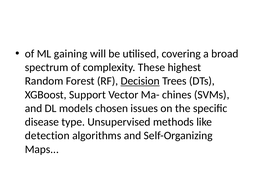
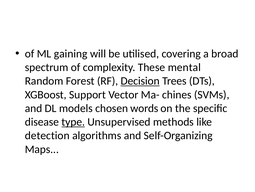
highest: highest -> mental (184, 67)
issues: issues -> words (144, 108)
type underline: none -> present (73, 122)
